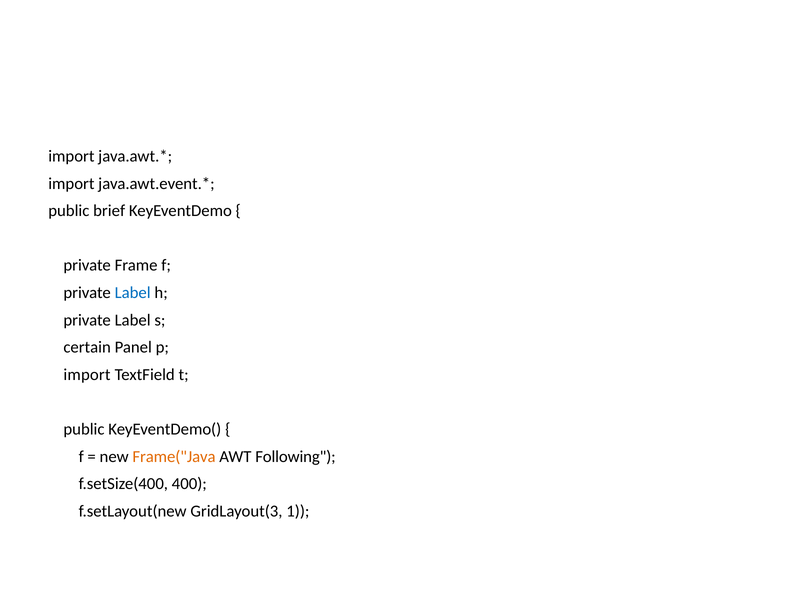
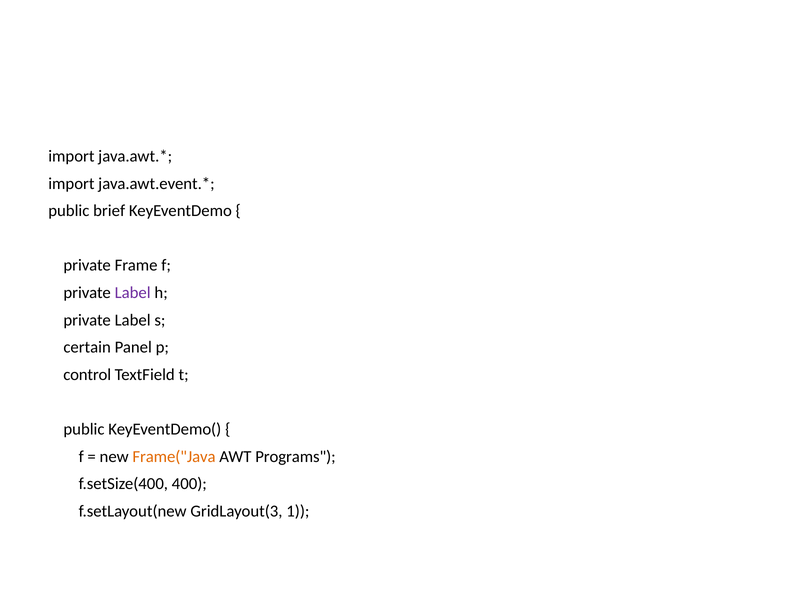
Label colour: blue -> purple (133, 293)
import: import -> control (87, 374)
Following: Following -> Programs (295, 456)
